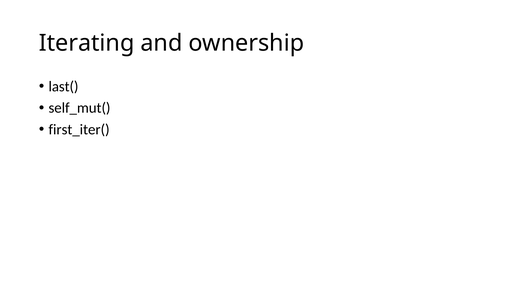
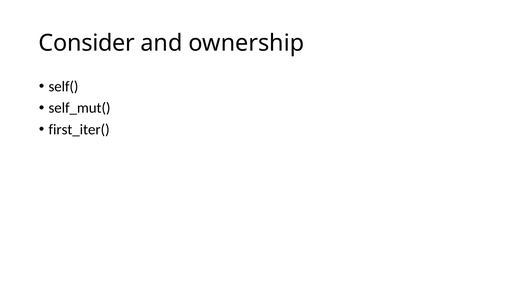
Iterating: Iterating -> Consider (87, 43)
last(: last( -> self( (63, 86)
